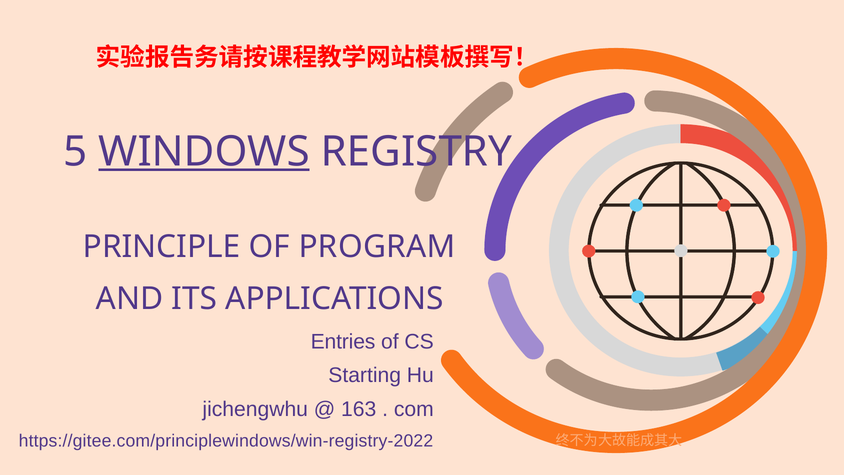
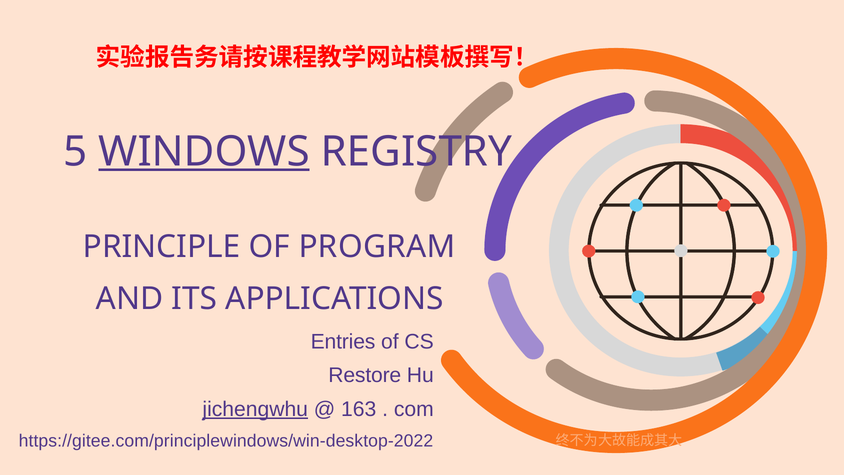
Starting: Starting -> Restore (365, 375)
jichengwhu underline: none -> present (255, 409)
https://gitee.com/principlewindows/win-registry-2022: https://gitee.com/principlewindows/win-registry-2022 -> https://gitee.com/principlewindows/win-desktop-2022 (226, 441)
